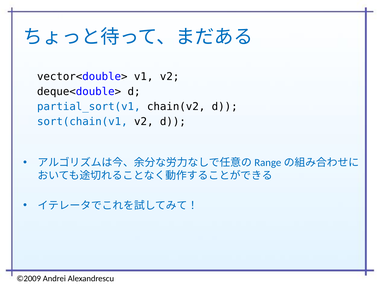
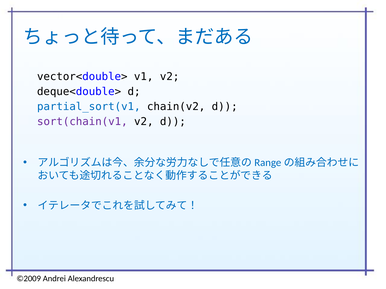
sort(chain(v1 colour: blue -> purple (82, 122)
